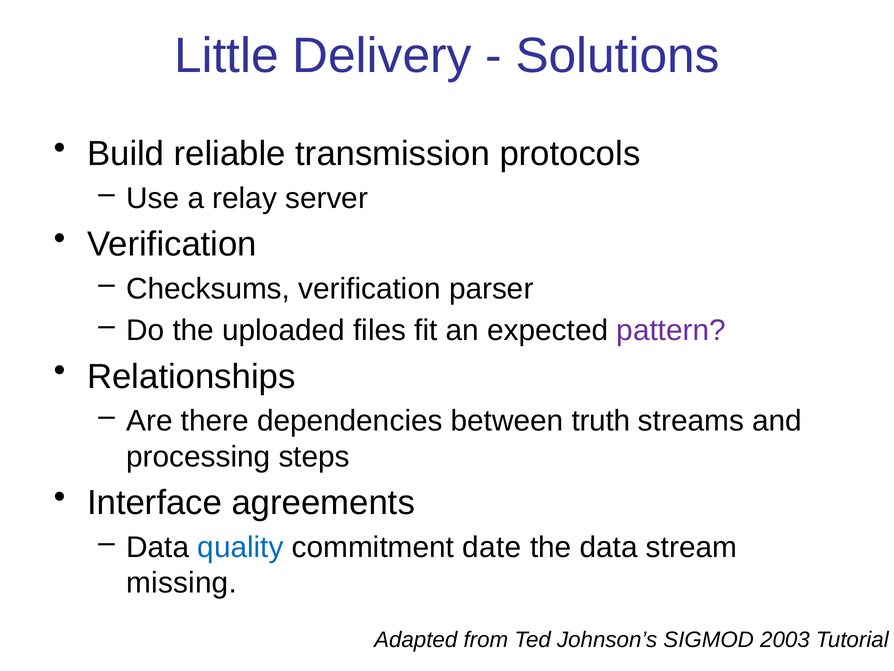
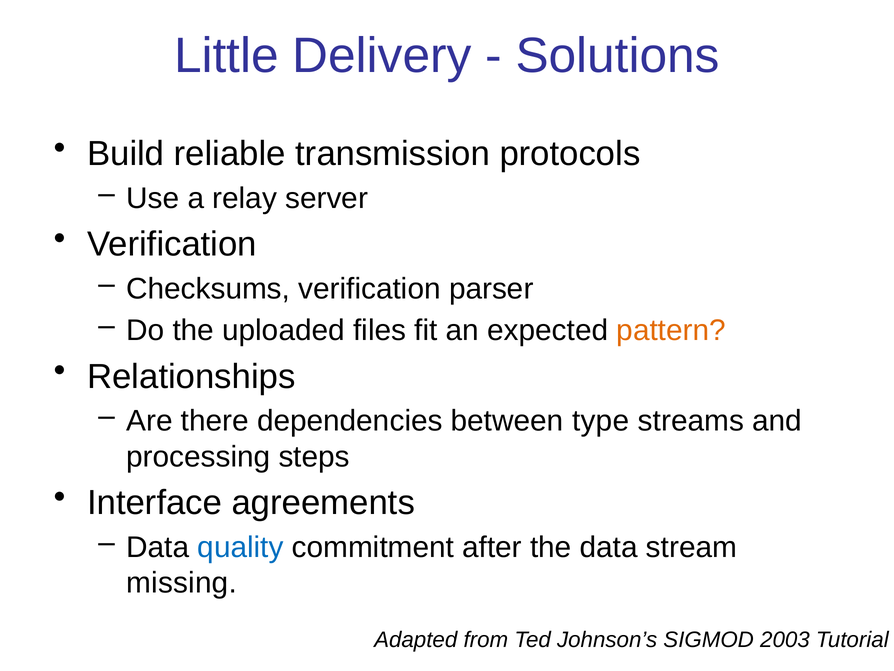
pattern colour: purple -> orange (671, 330)
truth: truth -> type (601, 421)
date: date -> after (492, 547)
